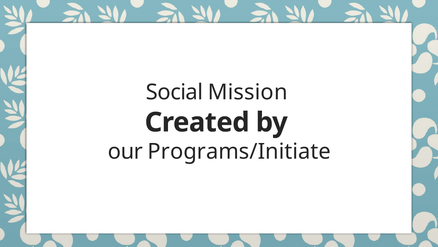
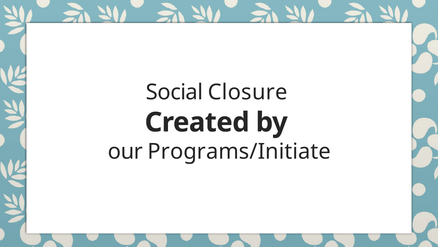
Mission: Mission -> Closure (248, 92)
